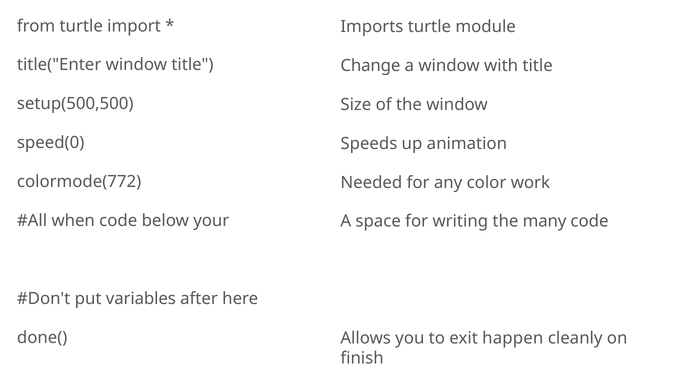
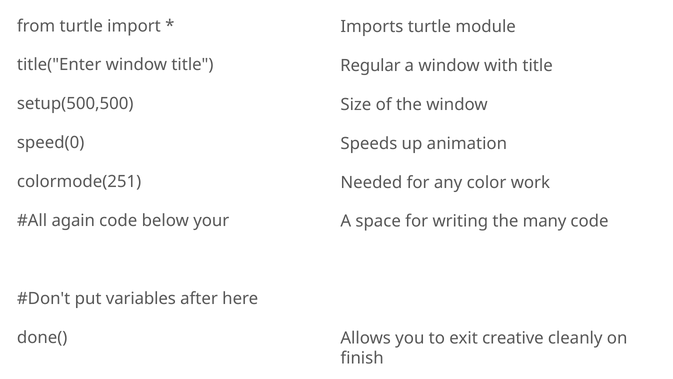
Change: Change -> Regular (370, 66)
colormode(772: colormode(772 -> colormode(251 (79, 182)
when: when -> again (73, 220)
happen: happen -> creative (513, 338)
